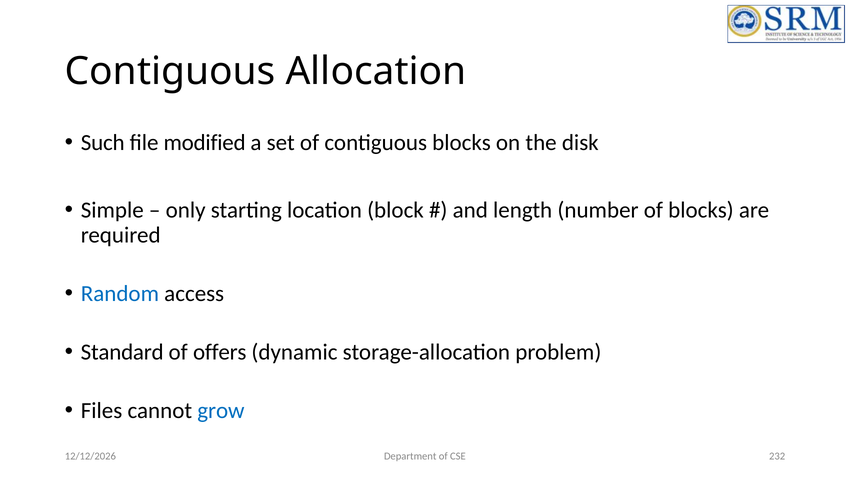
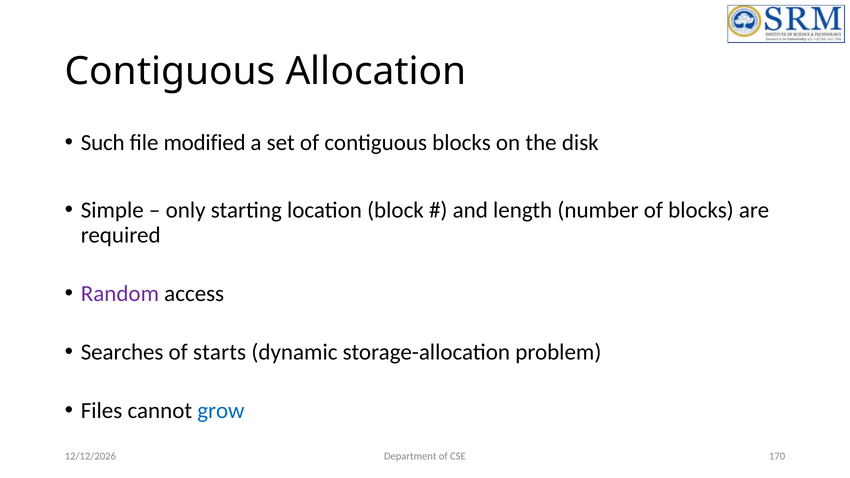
Random colour: blue -> purple (120, 294)
Standard: Standard -> Searches (122, 352)
offers: offers -> starts (220, 352)
232: 232 -> 170 (777, 457)
